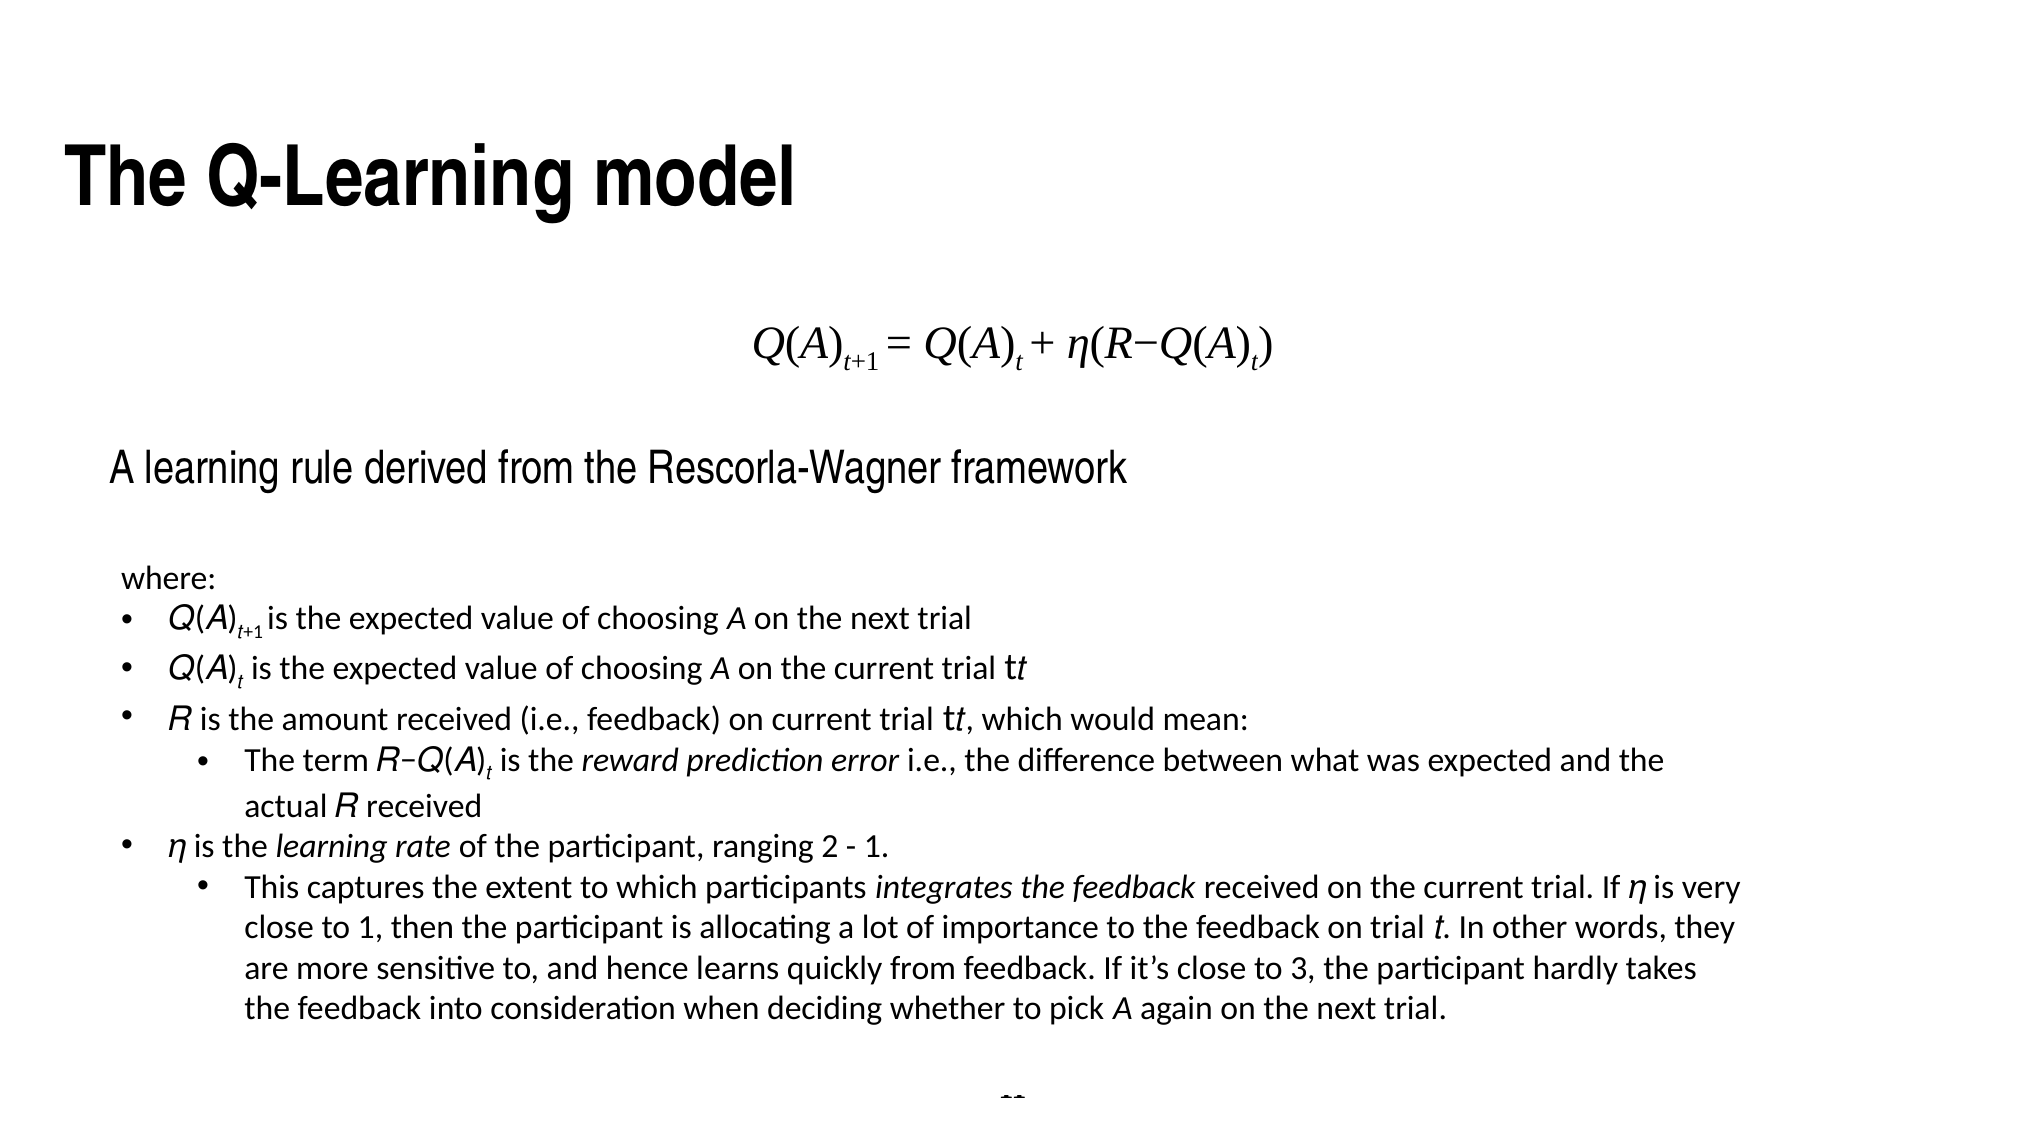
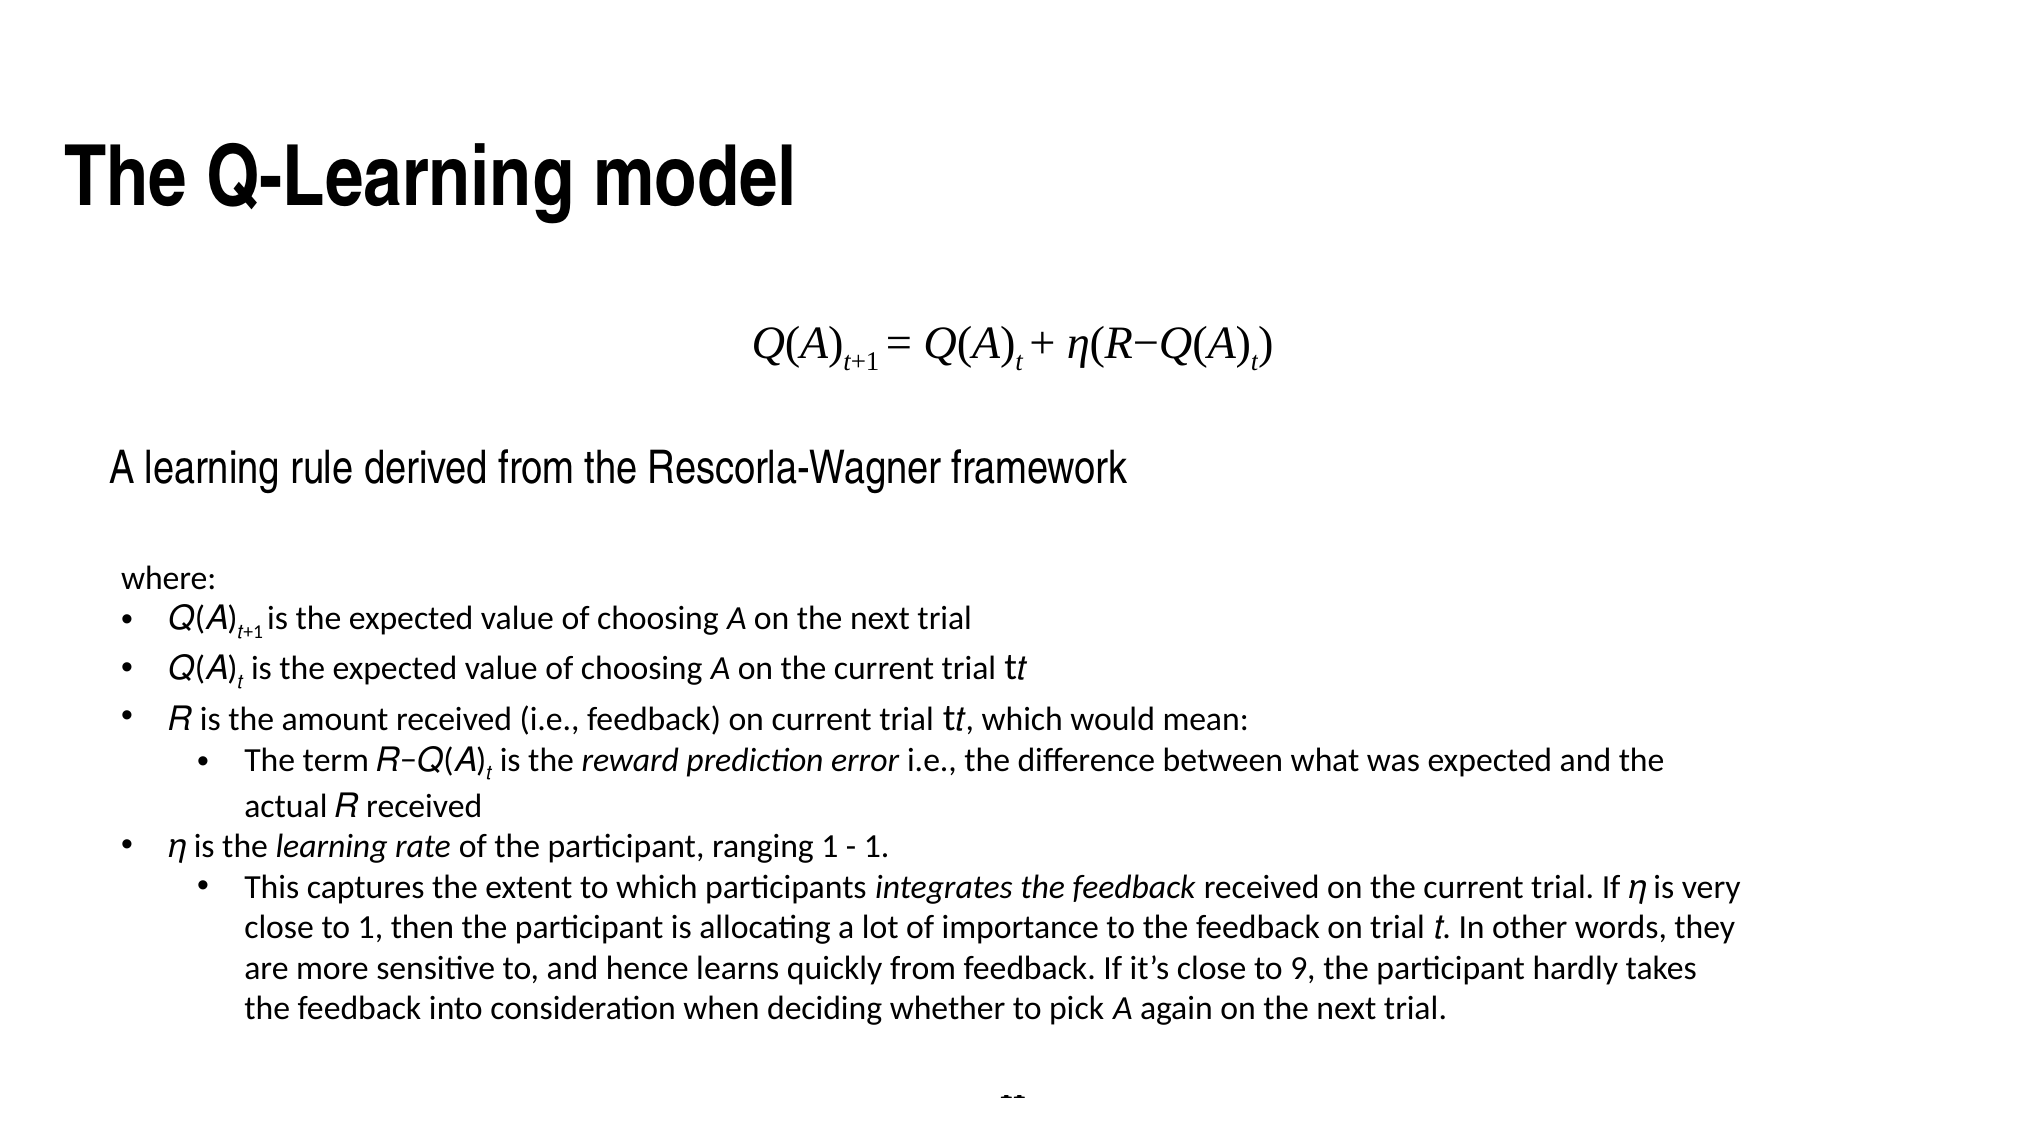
ranging 2: 2 -> 1 (830, 847)
3: 3 -> 9 (1303, 968)
